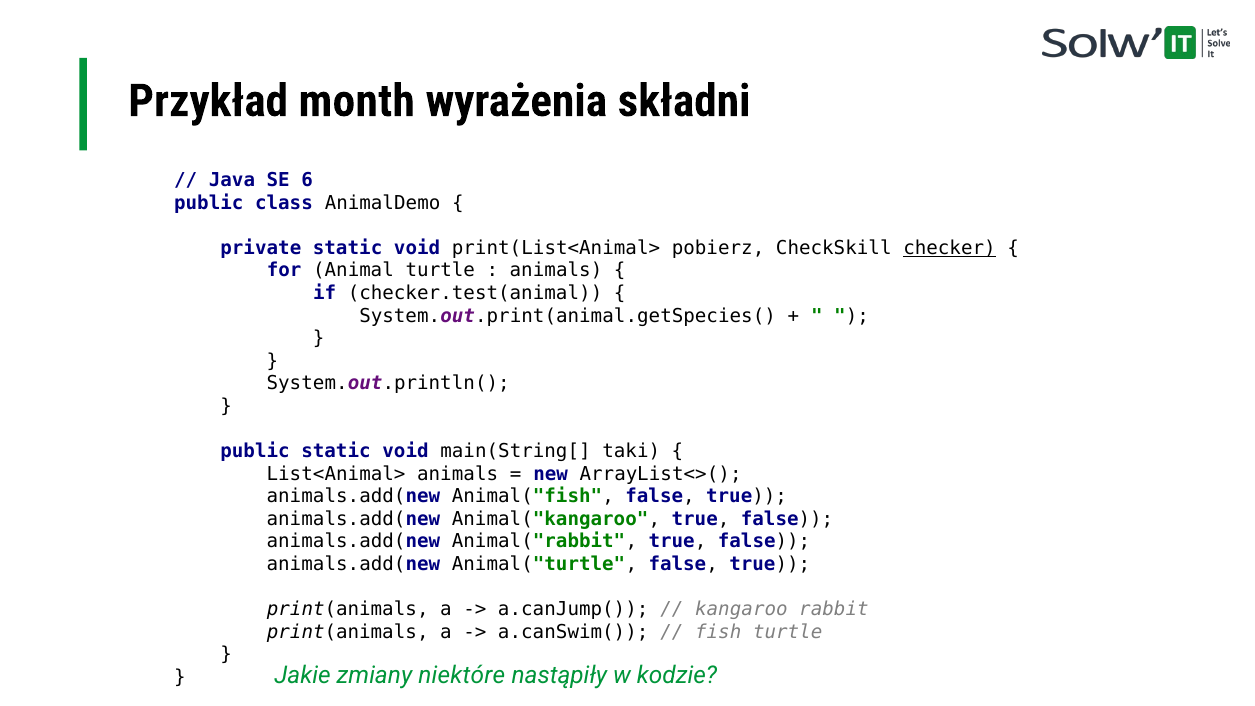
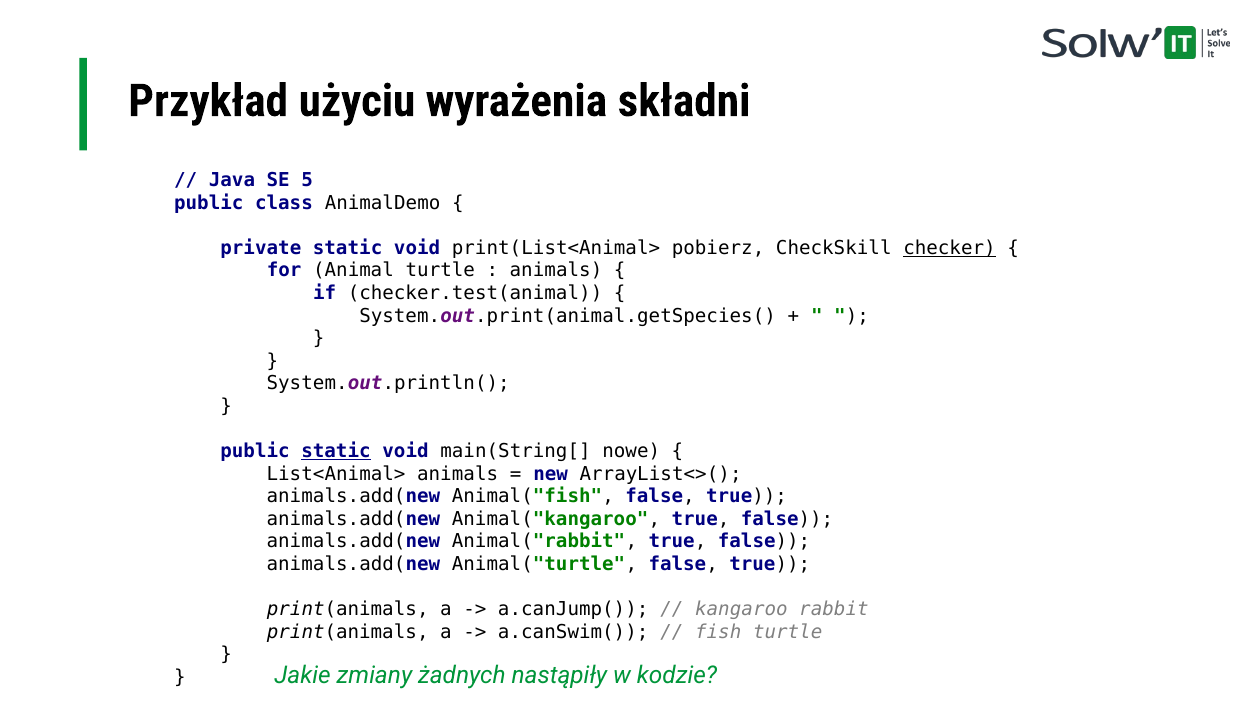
month: month -> użyciu (357, 101)
6: 6 -> 5 (307, 180)
static underline: none -> present (336, 451)
taki: taki -> nowe (631, 451)
niektóre: niektóre -> żadnych (462, 676)
